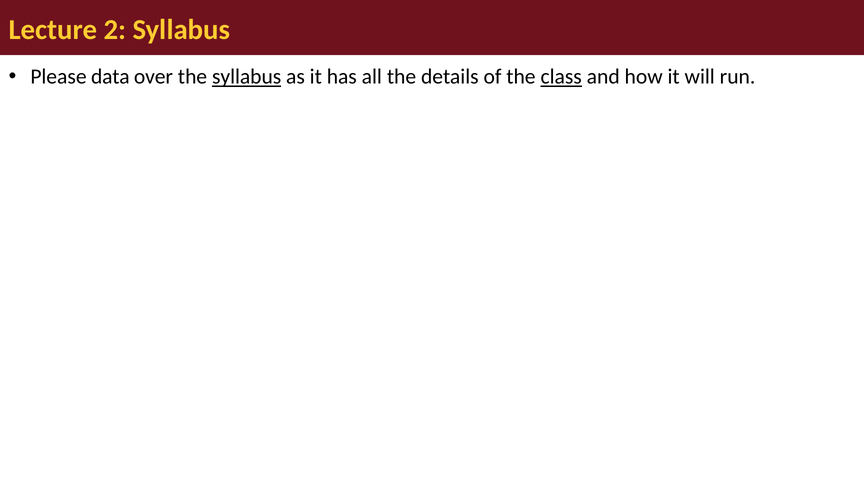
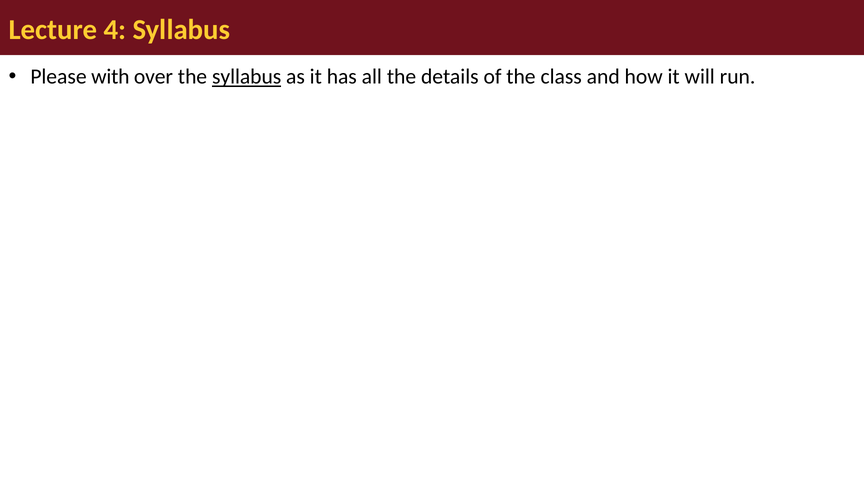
2: 2 -> 4 (115, 30)
data: data -> with (110, 77)
class underline: present -> none (561, 77)
